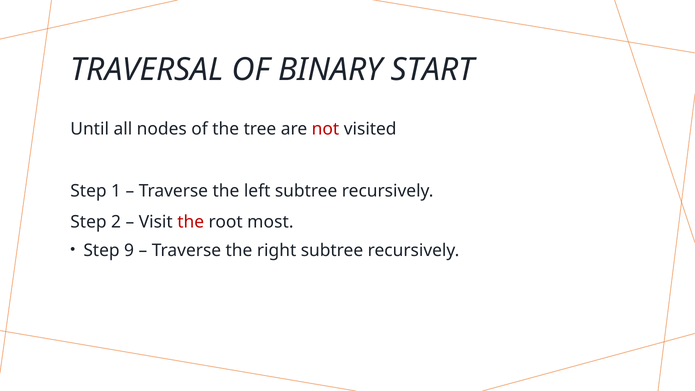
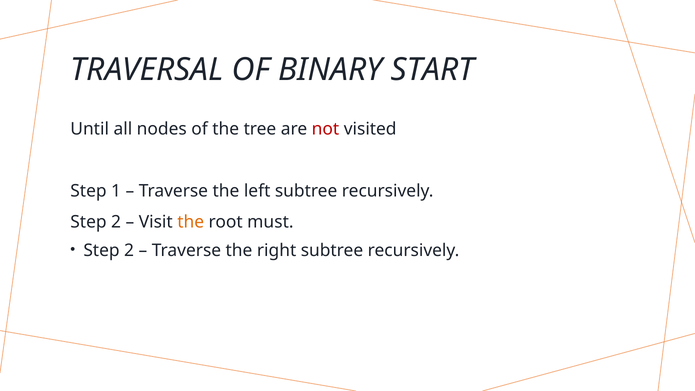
the colour: red -> orange (191, 222)
most: most -> must (270, 222)
9: 9 -> 2 (129, 250)
